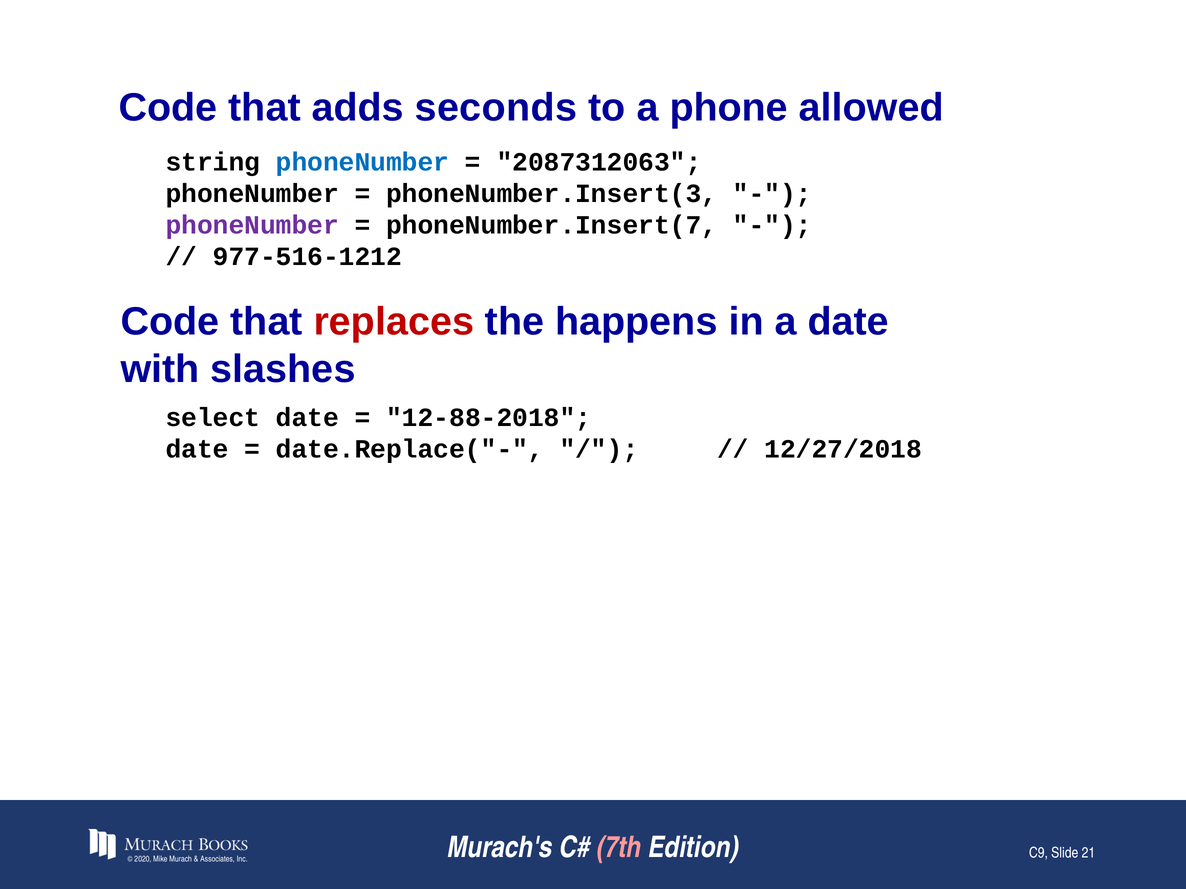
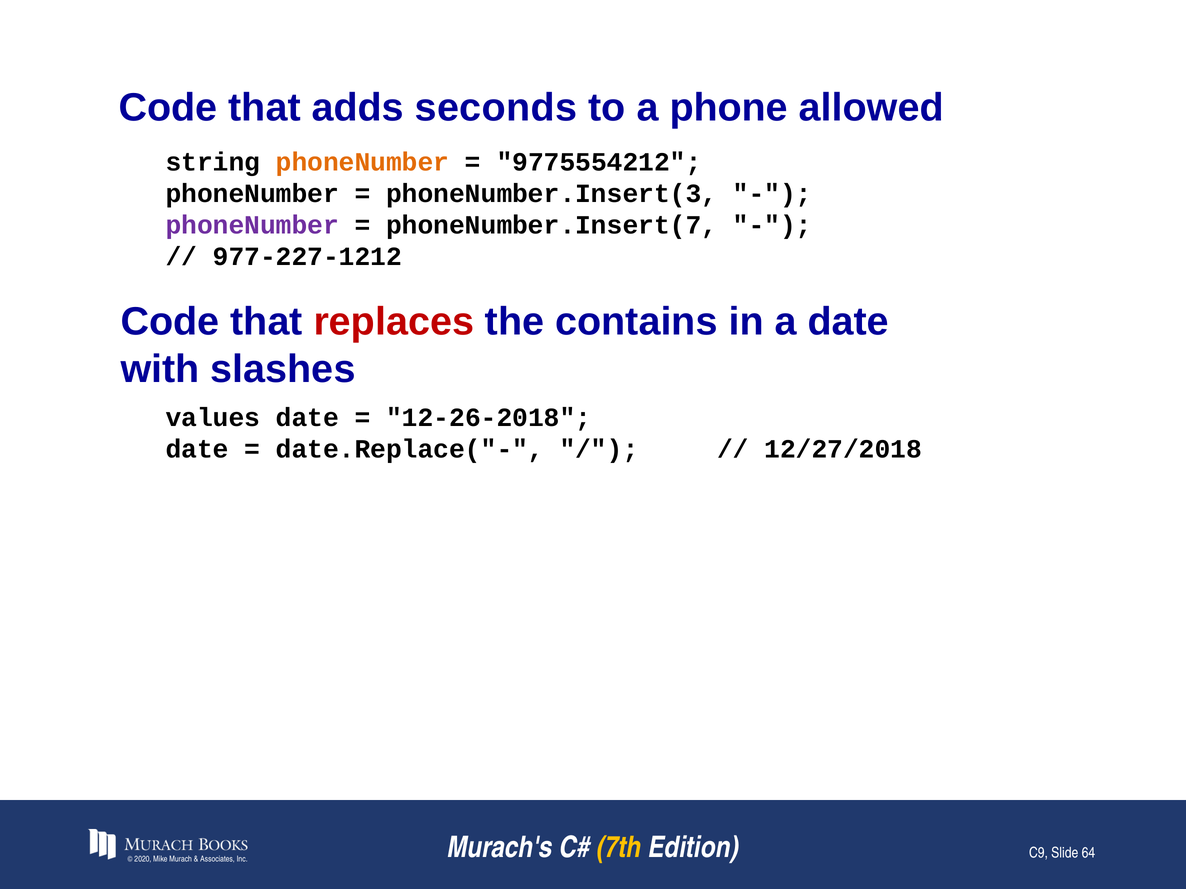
phoneNumber colour: blue -> orange (363, 162)
2087312063: 2087312063 -> 9775554212 (599, 162)
977-516-1212: 977-516-1212 -> 977-227-1212 (307, 257)
happens: happens -> contains (636, 322)
select: select -> values (213, 418)
12-88-2018: 12-88-2018 -> 12-26-2018 (489, 418)
7th colour: pink -> yellow (619, 848)
21: 21 -> 64 (1088, 853)
